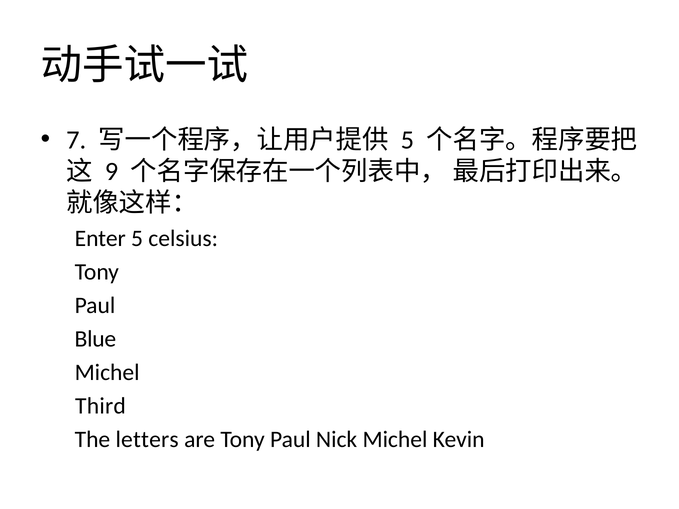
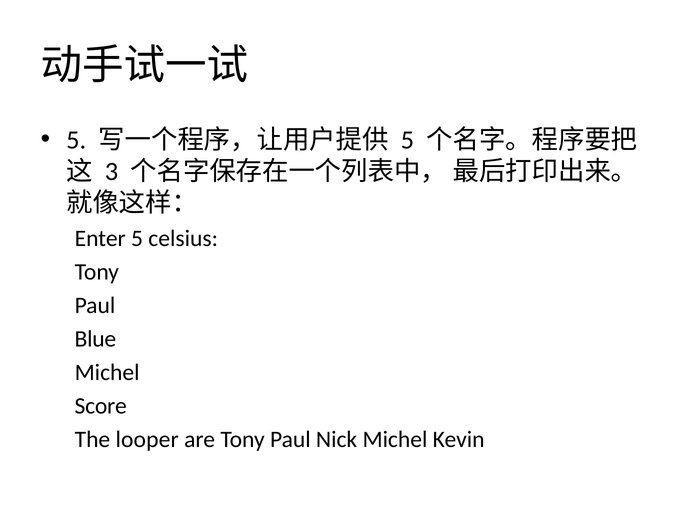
7: 7 -> 5 (76, 140)
9: 9 -> 3 (111, 172)
Third: Third -> Score (101, 406)
letters: letters -> looper (147, 440)
